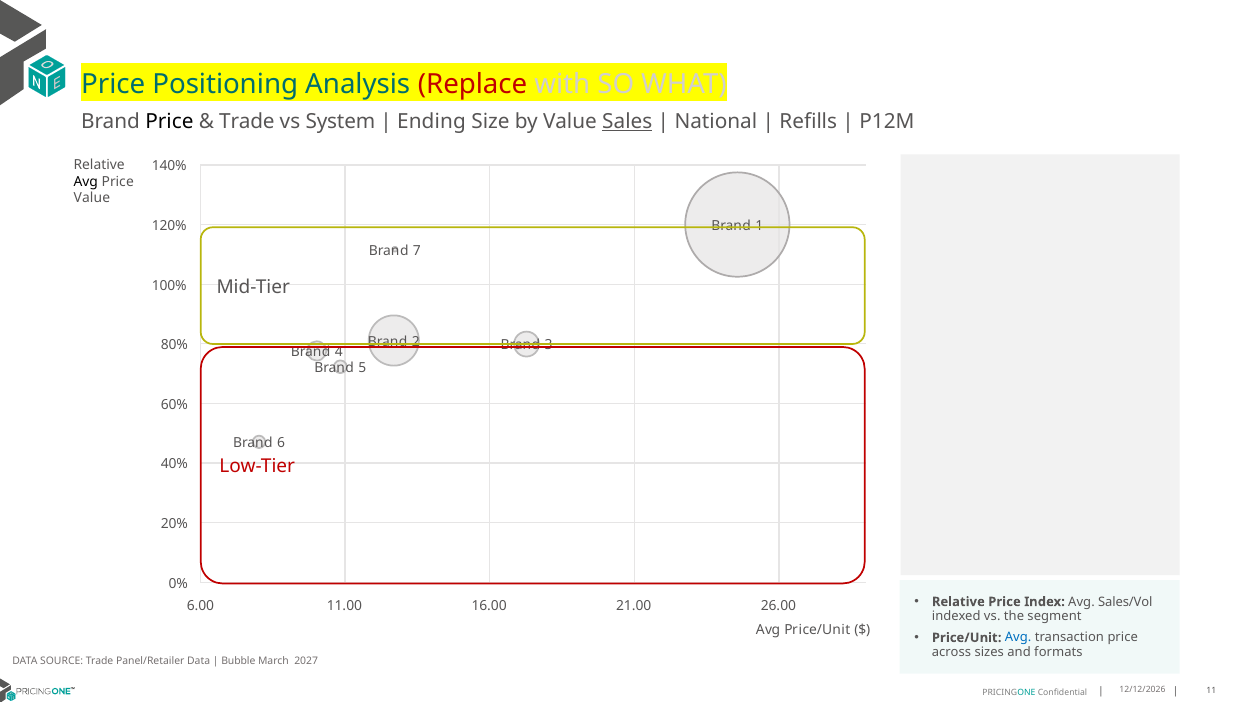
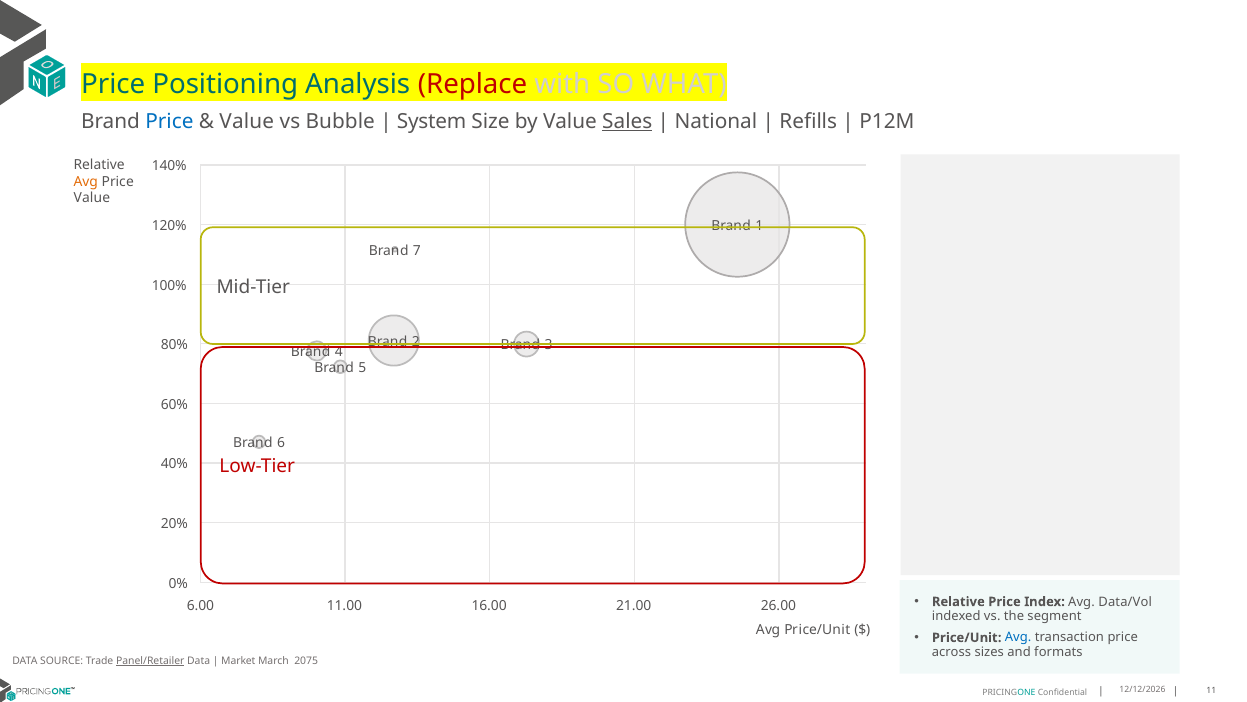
Price colour: black -> blue (169, 122)
Trade: Trade -> Value (247, 122)
System: System -> Bubble (340, 122)
Ending: Ending -> System (432, 122)
Avg colour: black -> orange (86, 181)
Sales/Vol: Sales/Vol -> Data/Vol (1125, 601)
Panel/Retailer underline: none -> present (150, 661)
Bubble: Bubble -> Market (238, 661)
2027: 2027 -> 2075 (306, 661)
